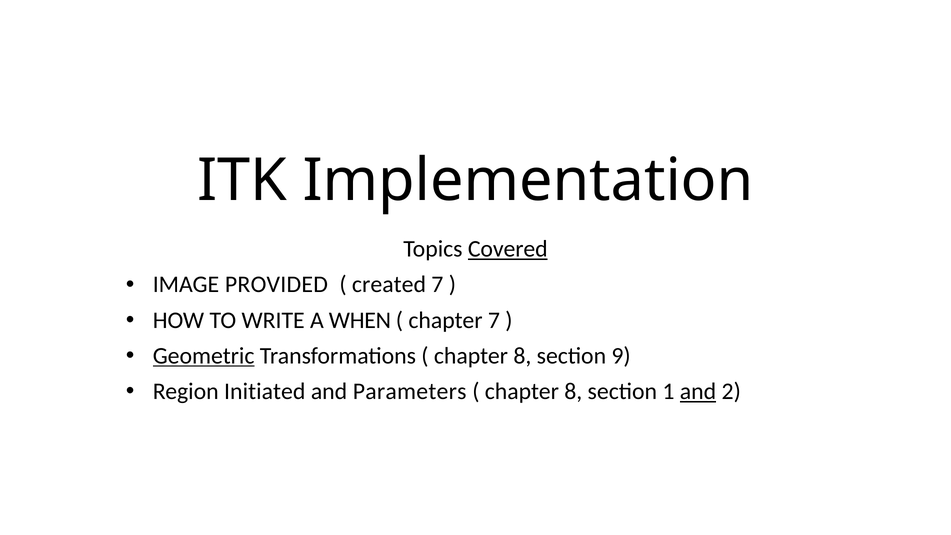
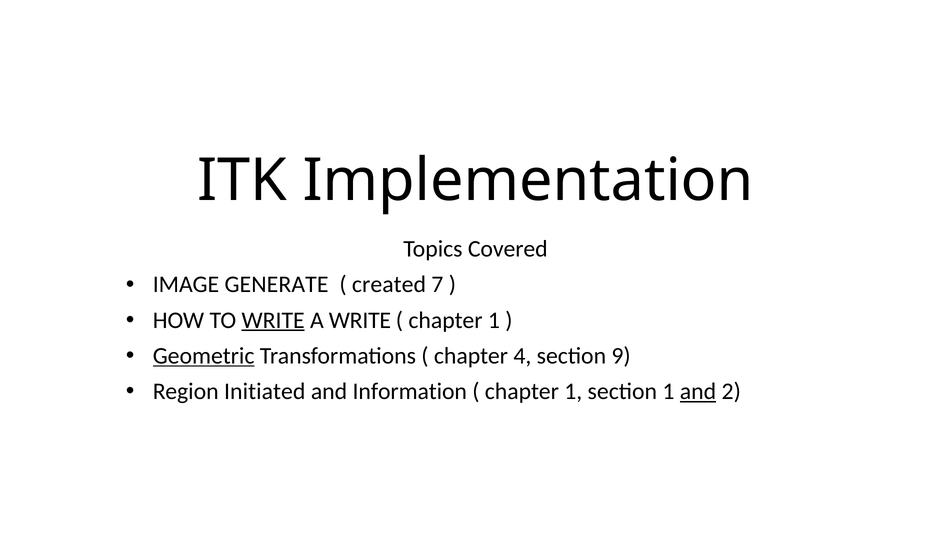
Covered underline: present -> none (508, 249)
PROVIDED: PROVIDED -> GENERATE (277, 285)
WRITE underline: none -> present (273, 320)
A WHEN: WHEN -> WRITE (360, 320)
7: 7 -> 1 (494, 320)
8: 8 -> 4 (522, 356)
Parameters: Parameters -> Information (410, 391)
8: 8 -> 1 (573, 391)
